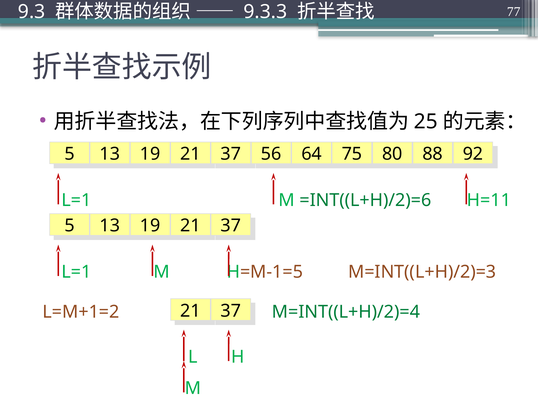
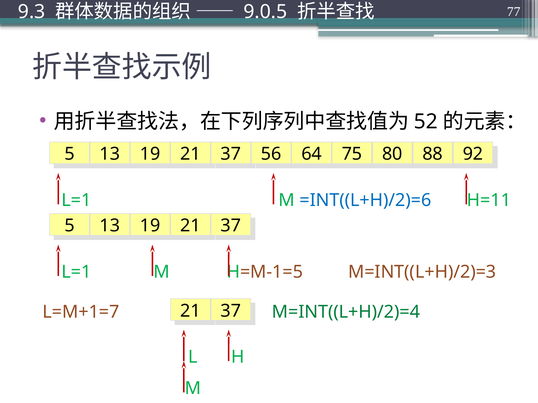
9.3.3: 9.3.3 -> 9.0.5 (265, 12)
25: 25 -> 52 (426, 122)
=INT((L+H)/2)=6 colour: green -> blue (365, 200)
L=M+1=2: L=M+1=2 -> L=M+1=7 (81, 312)
